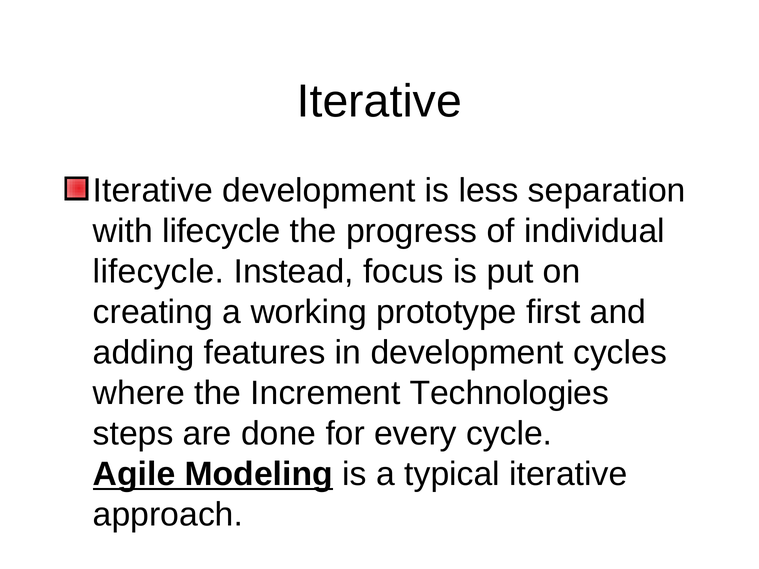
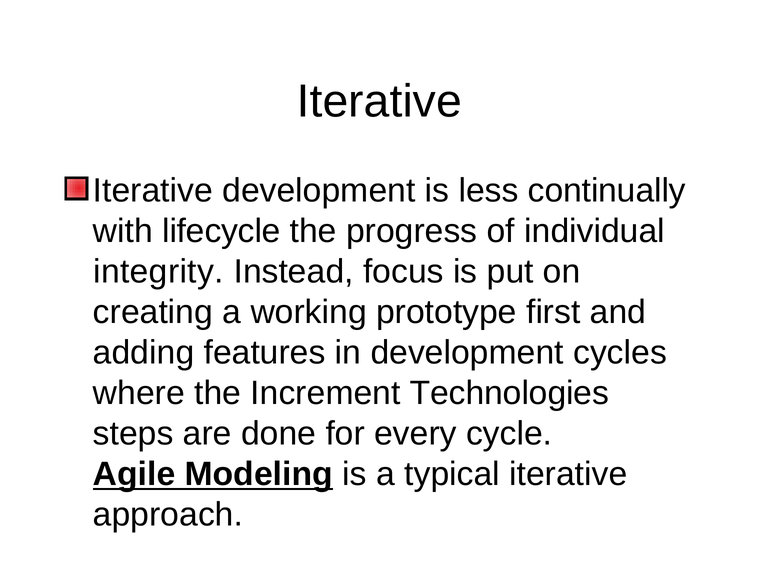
separation: separation -> continually (607, 191)
lifecycle: lifecycle -> integrity (158, 272)
